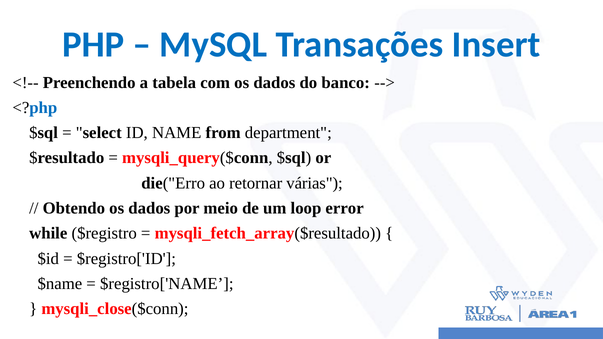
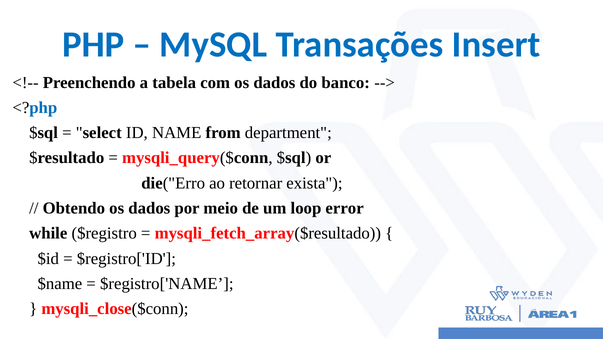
várias: várias -> exista (314, 183)
